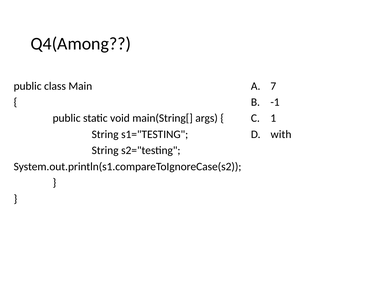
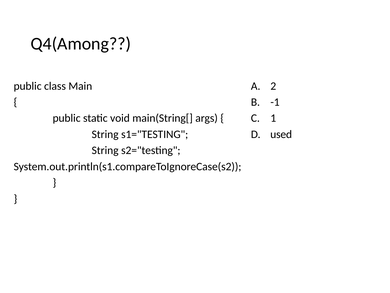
7: 7 -> 2 (273, 86)
with: with -> used (281, 134)
